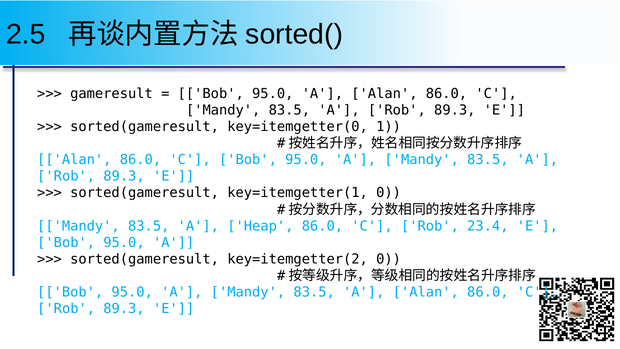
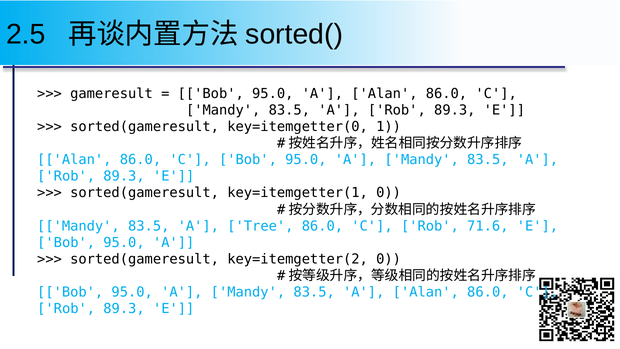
Heap: Heap -> Tree (260, 226)
23.4: 23.4 -> 71.6 (488, 226)
